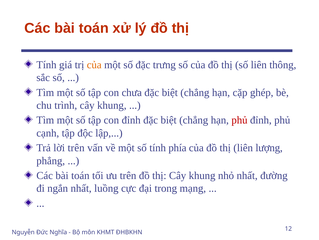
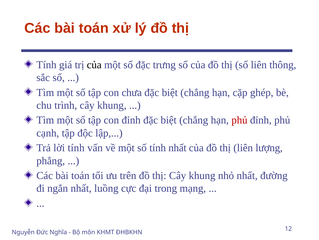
của colour: orange -> black (94, 65)
lời trên: trên -> tính (76, 147)
tính phía: phía -> nhất (177, 147)
